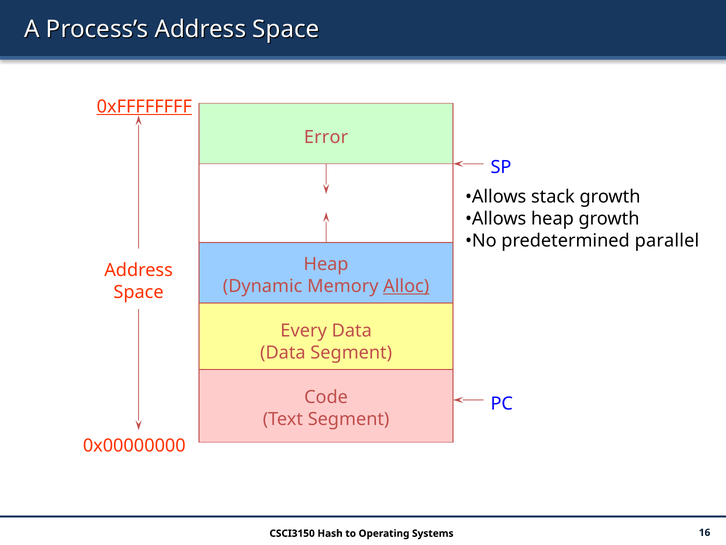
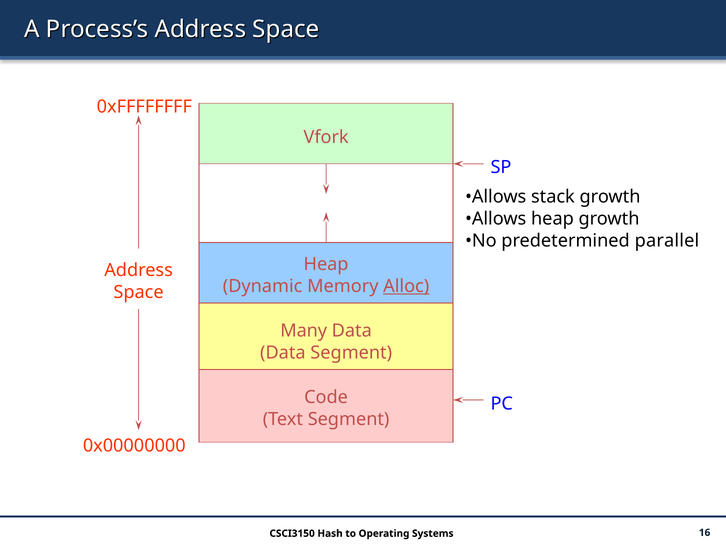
0xFFFFFFFF underline: present -> none (144, 107)
Error: Error -> Vfork (326, 137)
Every: Every -> Many (304, 331)
